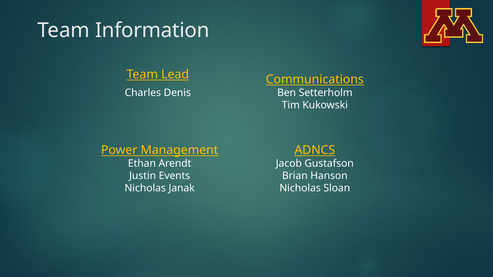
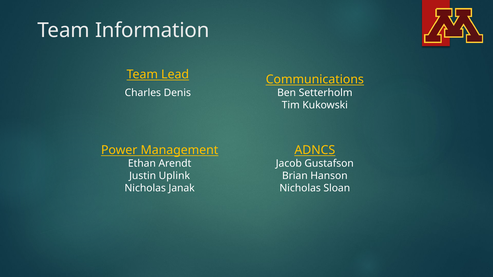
Events: Events -> Uplink (174, 176)
